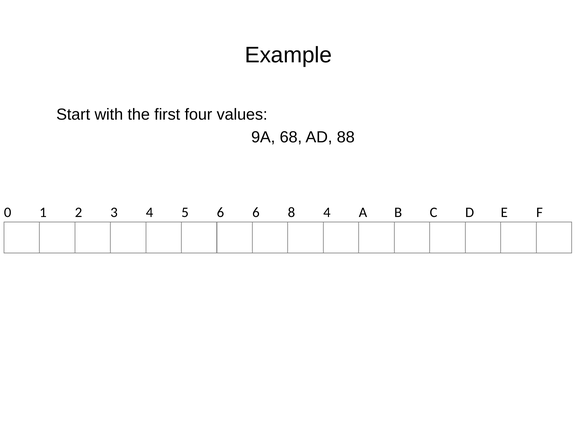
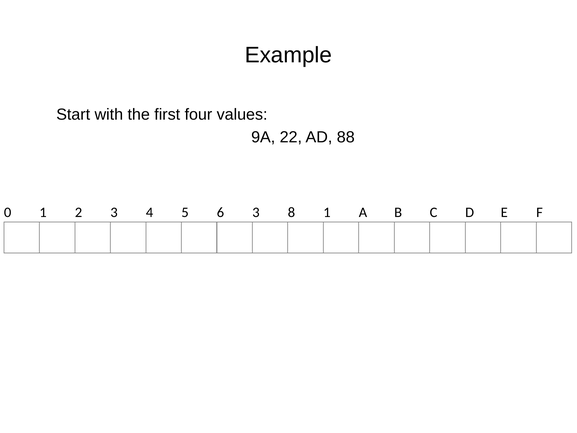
68: 68 -> 22 (291, 137)
6 6: 6 -> 3 (256, 212)
8 4: 4 -> 1 (327, 212)
